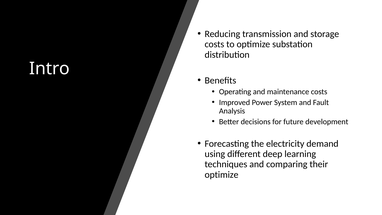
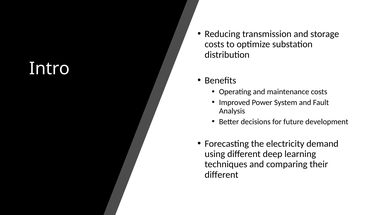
optimize: optimize -> different (222, 175)
